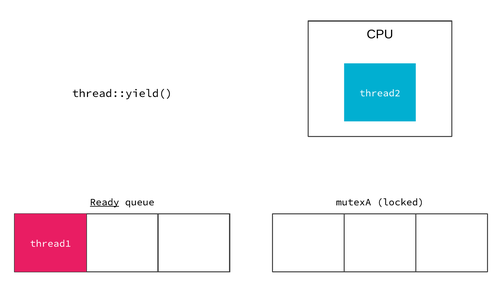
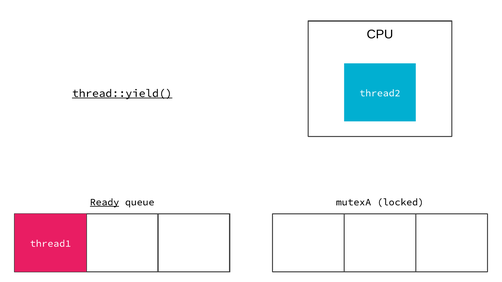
thread::yield( underline: none -> present (122, 93)
